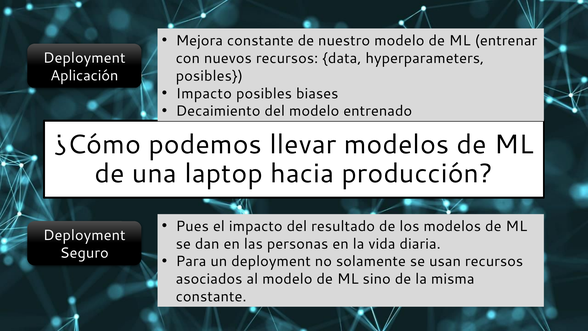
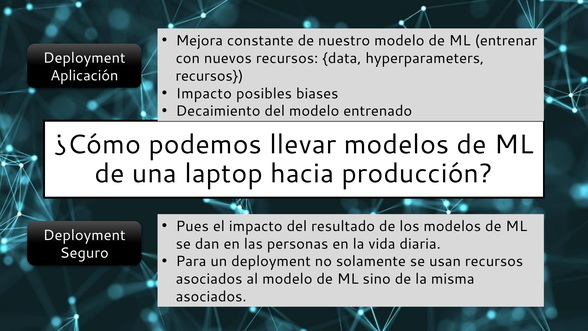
posibles: posibles -> recursos (209, 76)
constante: constante -> asociados (211, 297)
